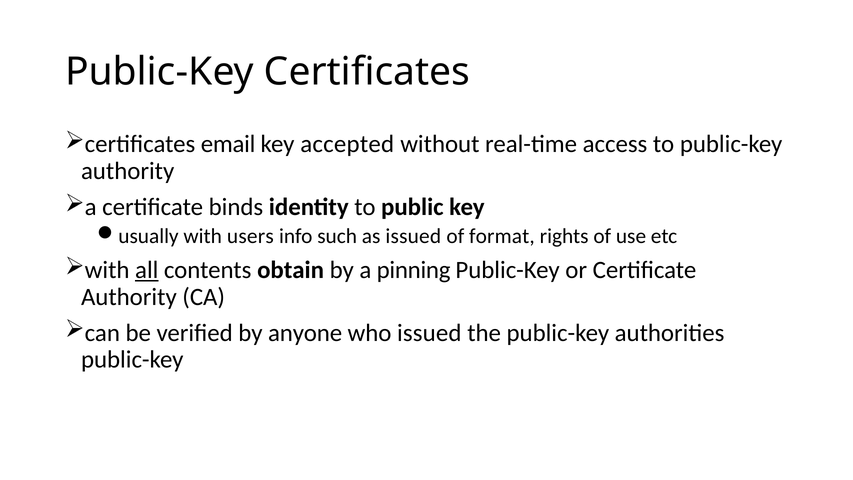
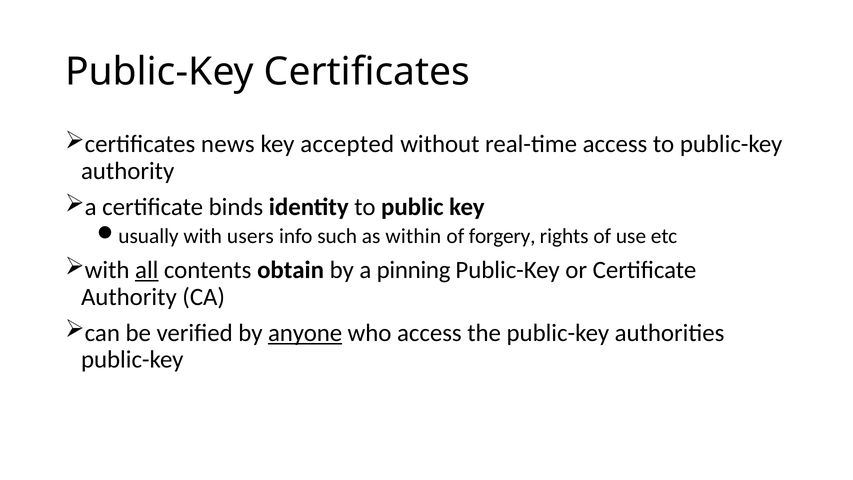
email: email -> news (228, 144)
as issued: issued -> within (413, 236)
format: format -> forgery (502, 236)
anyone underline: none -> present (305, 333)
who issued: issued -> access (429, 333)
